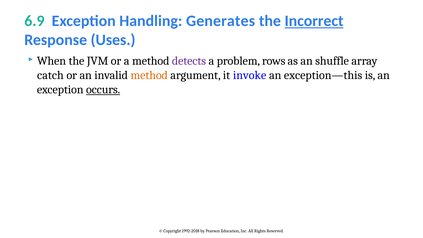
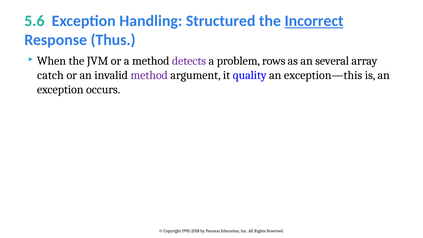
6.9: 6.9 -> 5.6 (34, 21)
Generates: Generates -> Structured (221, 21)
Uses: Uses -> Thus (113, 40)
shuffle: shuffle -> several (332, 61)
method colour: orange -> purple (149, 75)
invoke: invoke -> quality (250, 75)
occurs underline: present -> none (103, 90)
